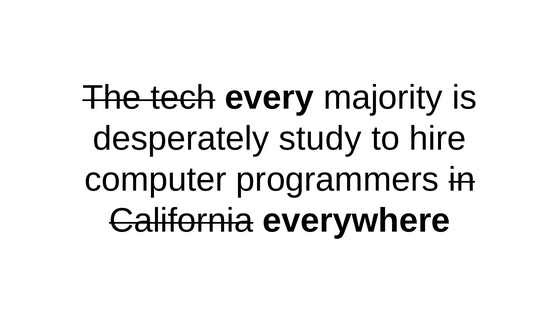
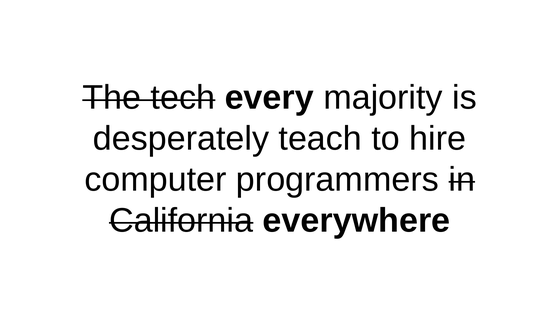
study: study -> teach (320, 139)
